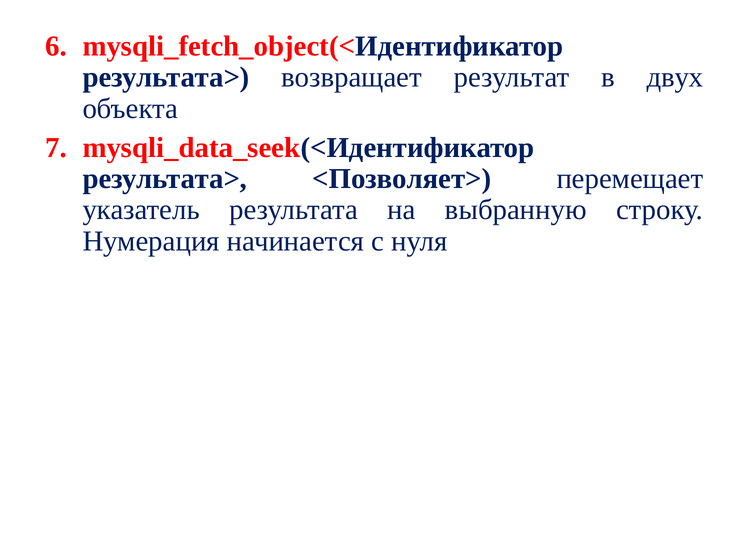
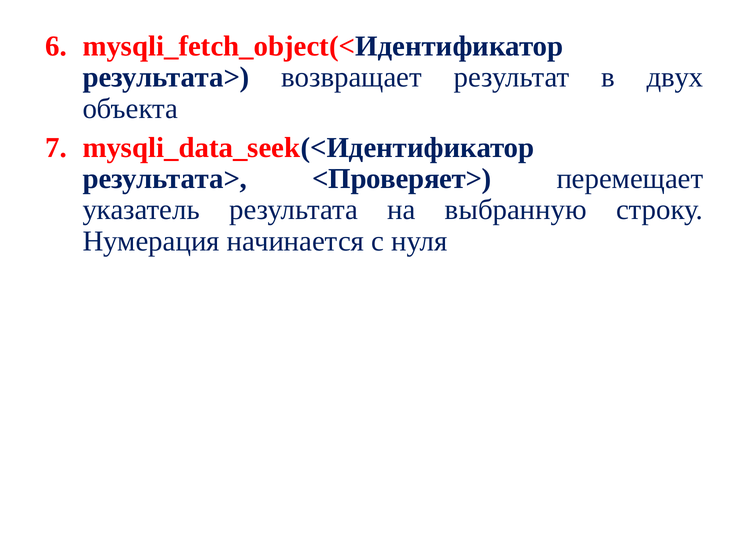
<Позволяет>: <Позволяет> -> <Проверяет> (402, 179)
